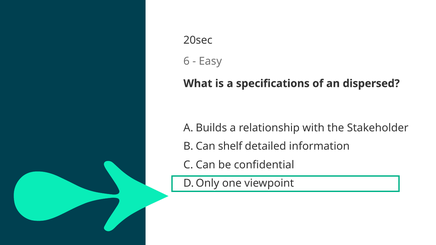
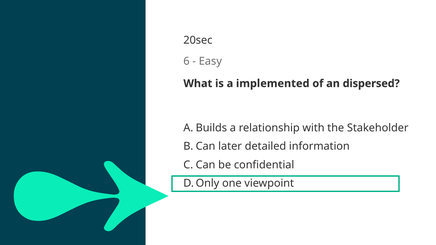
specifications: specifications -> implemented (273, 84)
shelf: shelf -> later (230, 146)
